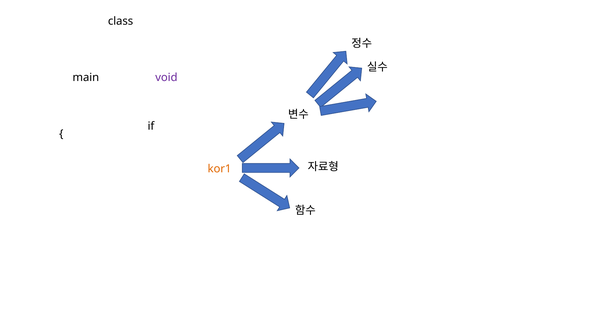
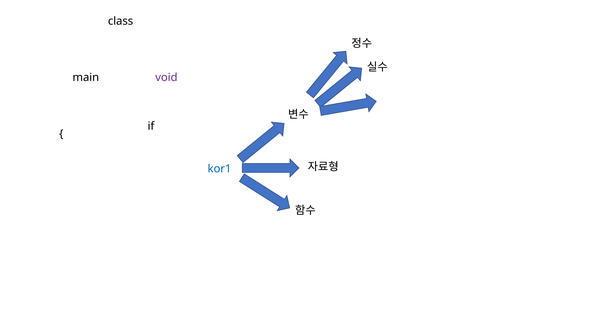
kor1 colour: orange -> blue (220, 169)
